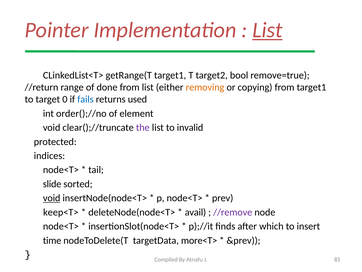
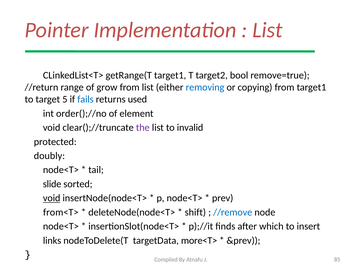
List underline: present -> none (267, 30)
done: done -> grow (107, 87)
removing colour: orange -> blue (205, 87)
0: 0 -> 5 (65, 99)
indices: indices -> doubly (49, 156)
keep<T>: keep<T> -> from<T> (61, 212)
avail: avail -> shift (195, 212)
//remove colour: purple -> blue (233, 212)
time: time -> links (52, 240)
